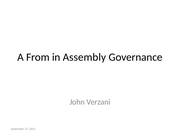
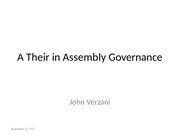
From: From -> Their (38, 57)
